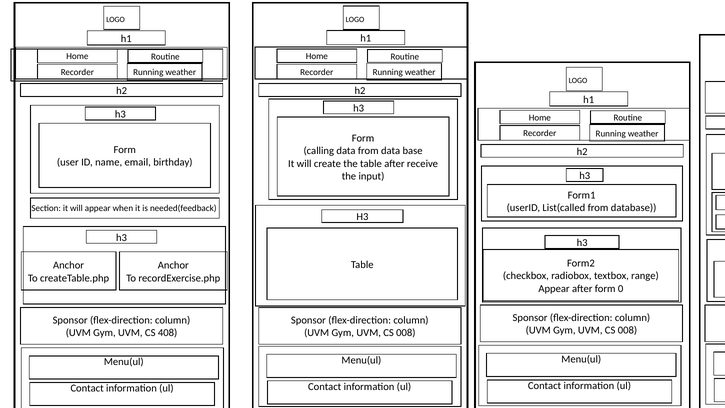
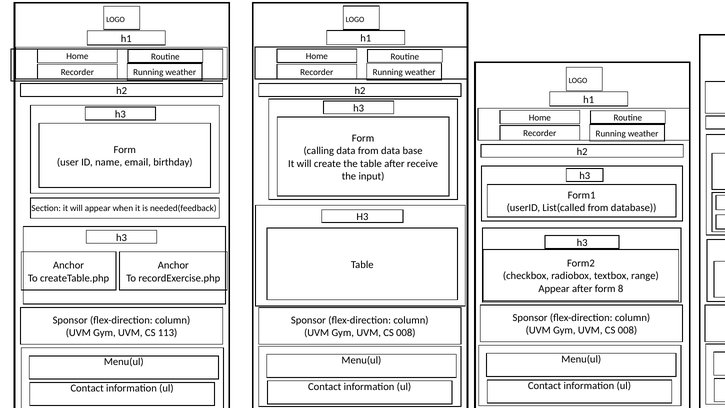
0: 0 -> 8 (621, 288)
408: 408 -> 113 (168, 333)
